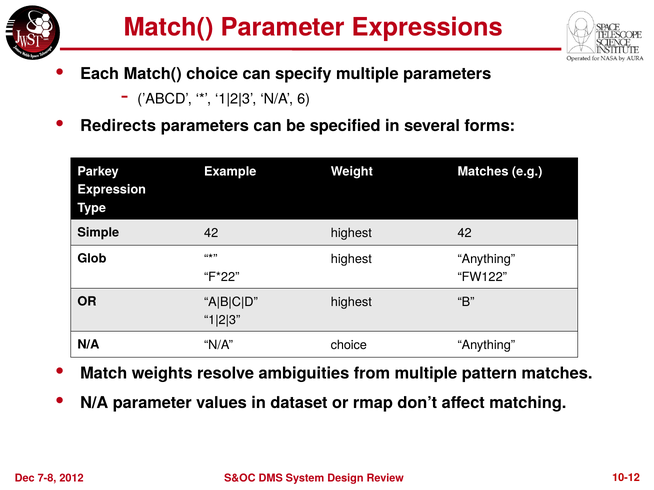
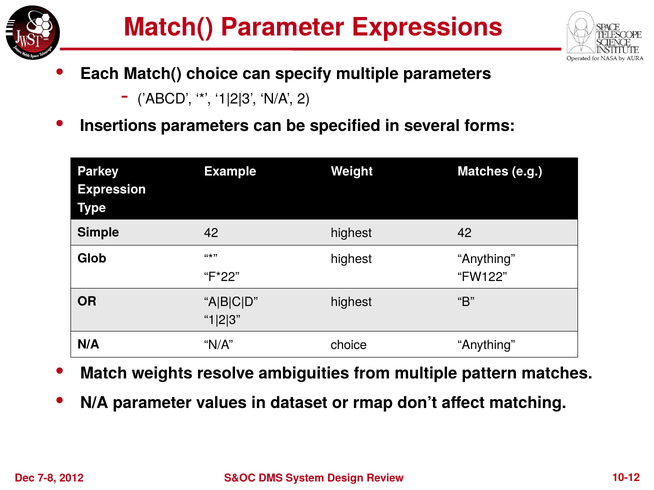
6: 6 -> 2 (304, 99)
Redirects: Redirects -> Insertions (118, 126)
